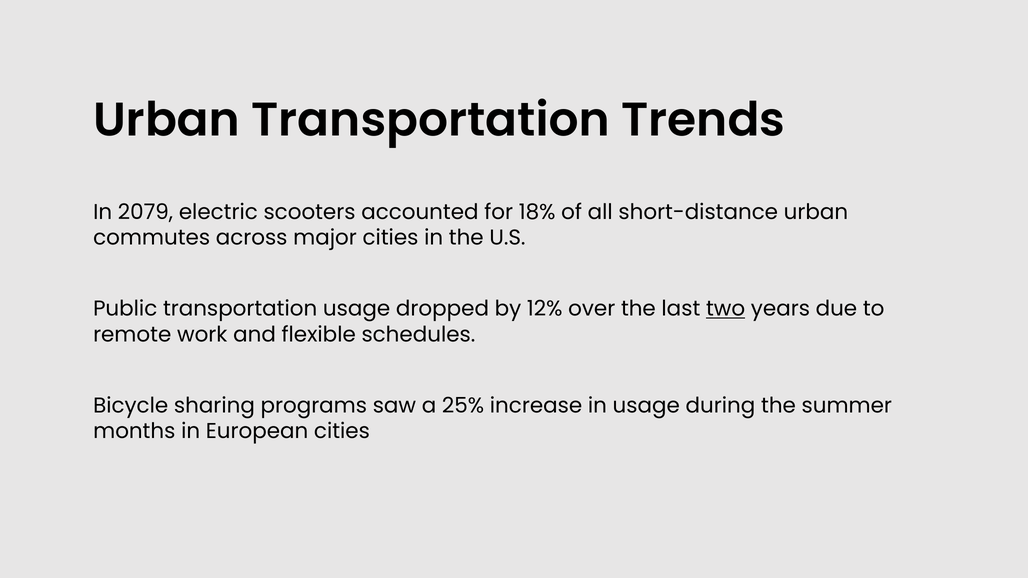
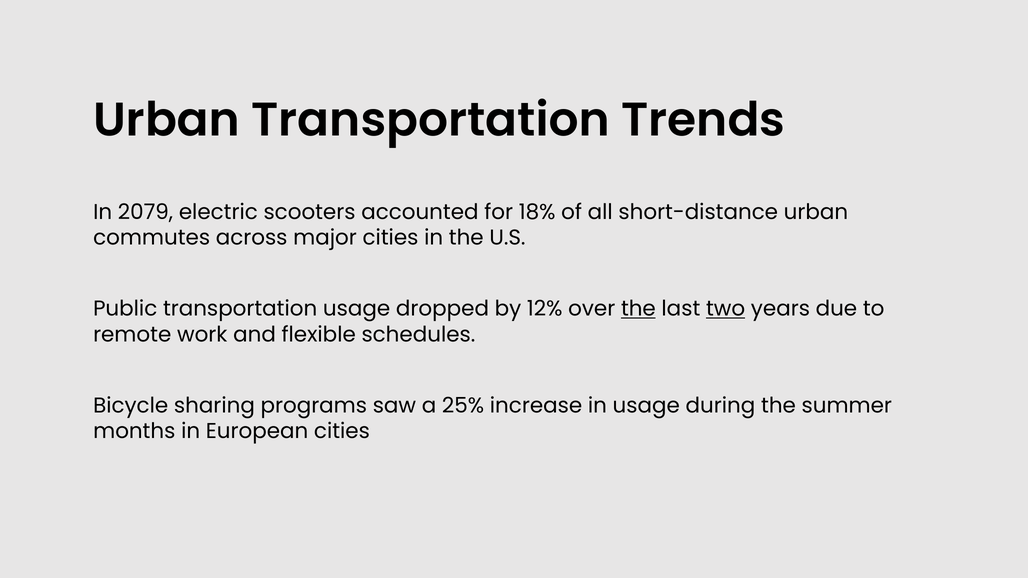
the underline: none -> present (638, 309)
